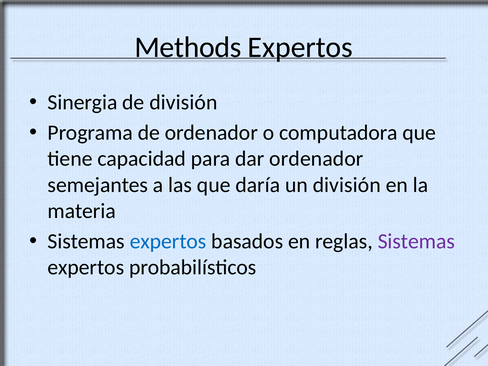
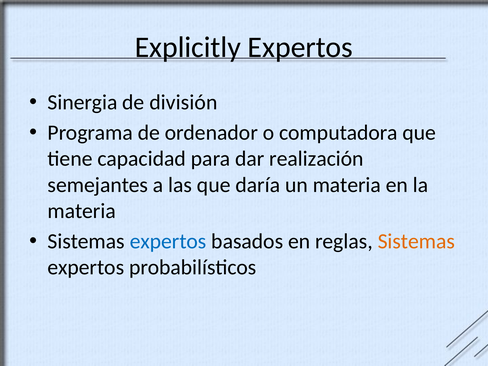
Methods: Methods -> Explicitly (188, 47)
dar ordenador: ordenador -> realización (316, 159)
un división: división -> materia (347, 185)
Sistemas colour: purple -> orange (416, 241)
